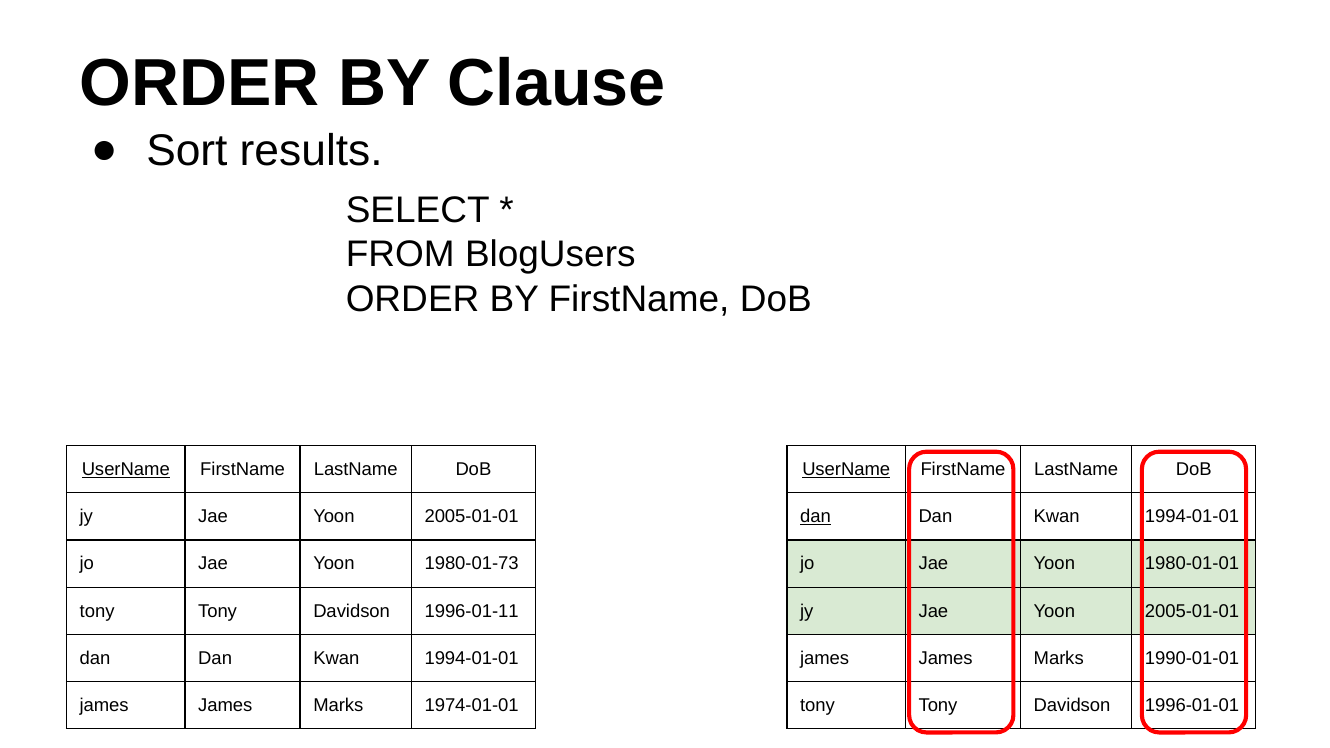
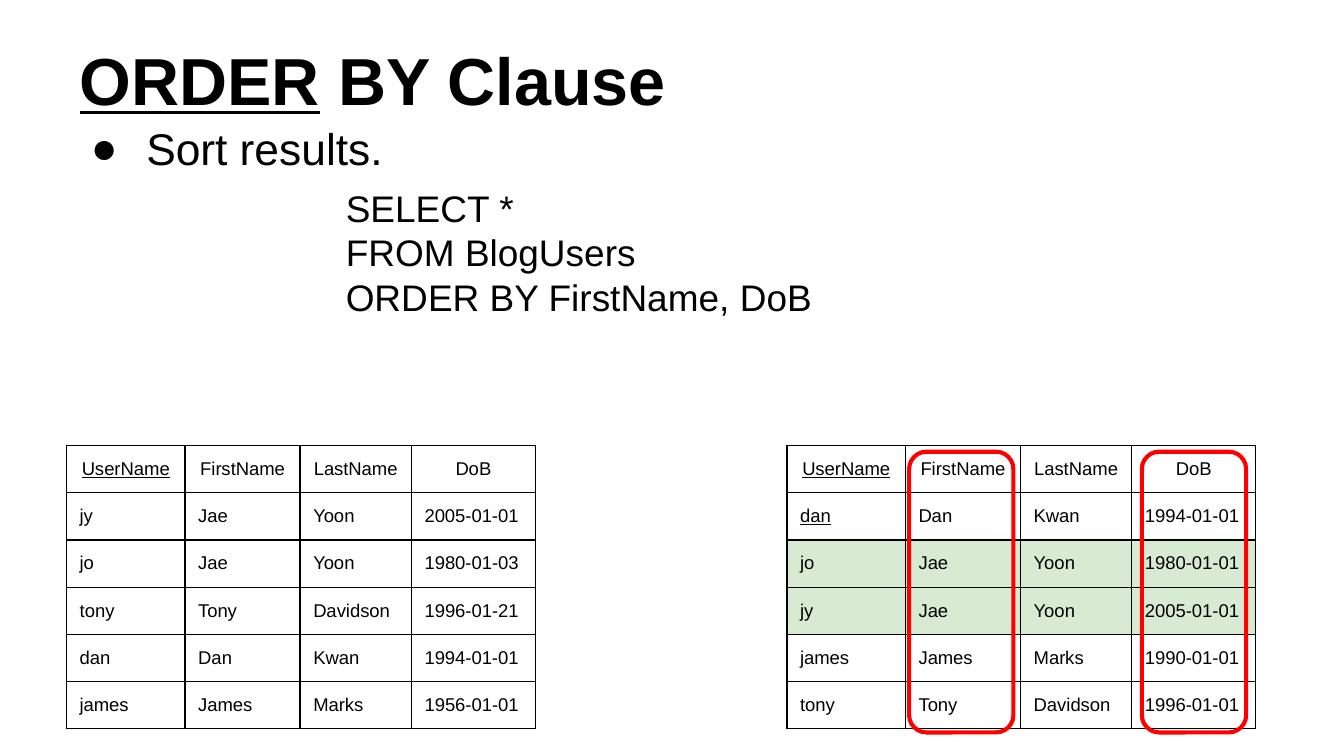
ORDER underline: none -> present (200, 84)
1980-01-73: 1980-01-73 -> 1980-01-03 (472, 564)
1996-01-11: 1996-01-11 -> 1996-01-21 (472, 611)
1974-01-01: 1974-01-01 -> 1956-01-01 (472, 705)
